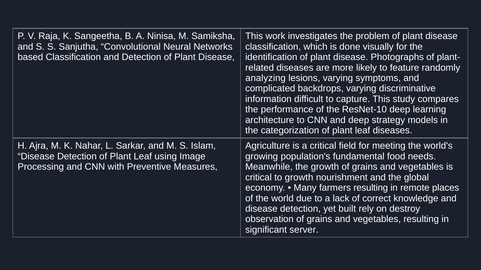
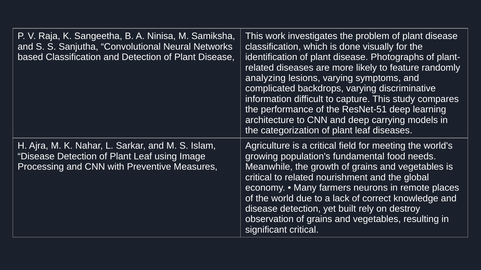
ResNet-10: ResNet-10 -> ResNet-51 (364, 110)
strategy: strategy -> carrying (388, 120)
to growth: growth -> related (299, 178)
farmers resulting: resulting -> neurons (371, 188)
significant server: server -> critical (304, 230)
